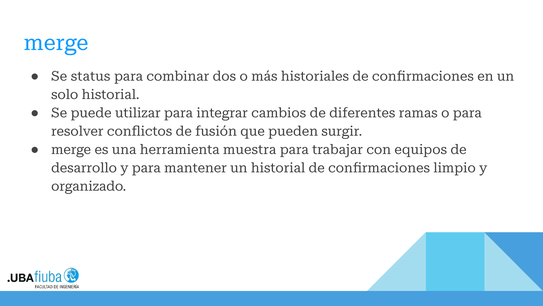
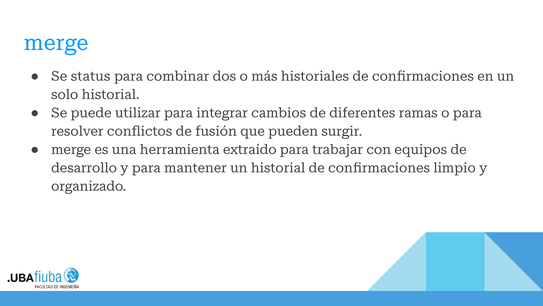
muestra: muestra -> extraído (250, 150)
